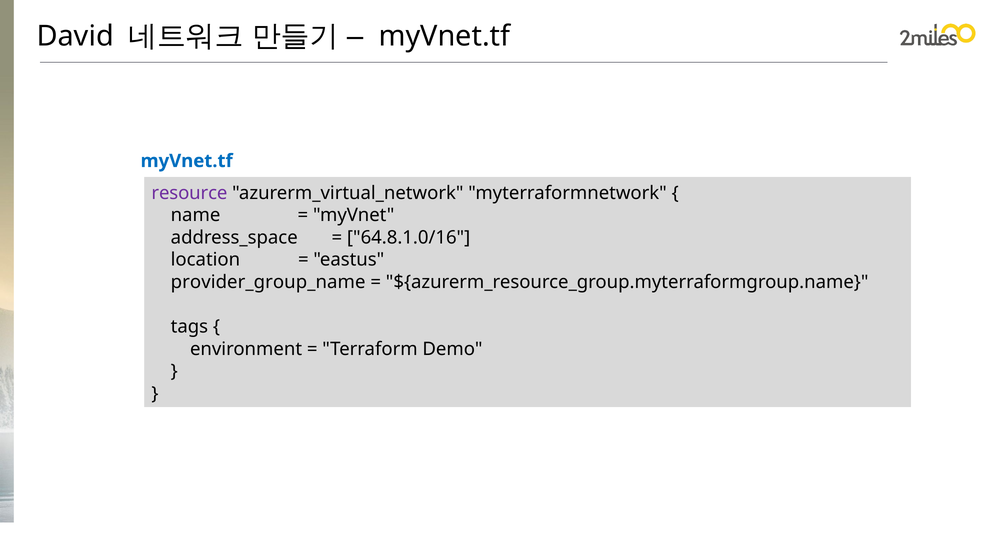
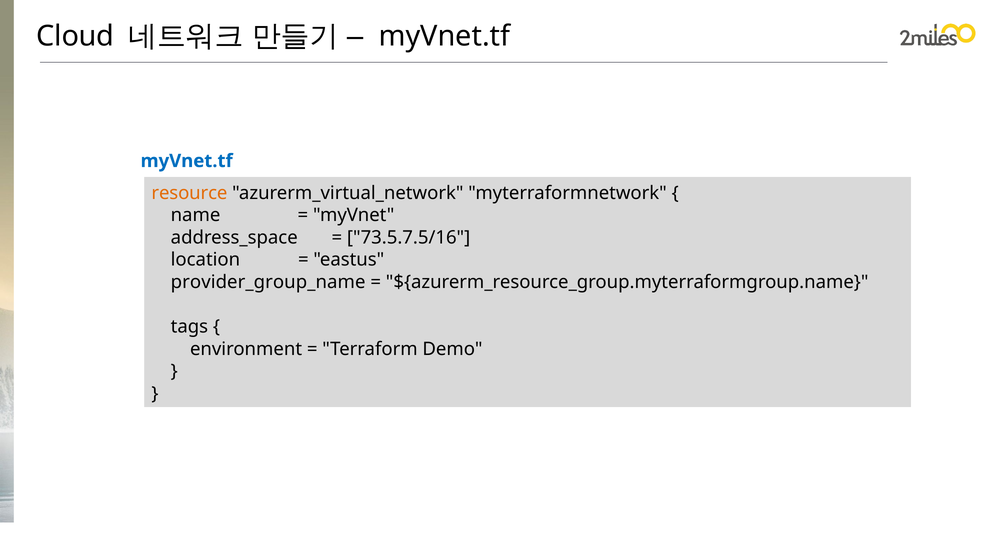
David: David -> Cloud (75, 36)
resource colour: purple -> orange (189, 193)
64.8.1.0/16: 64.8.1.0/16 -> 73.5.7.5/16 (409, 238)
